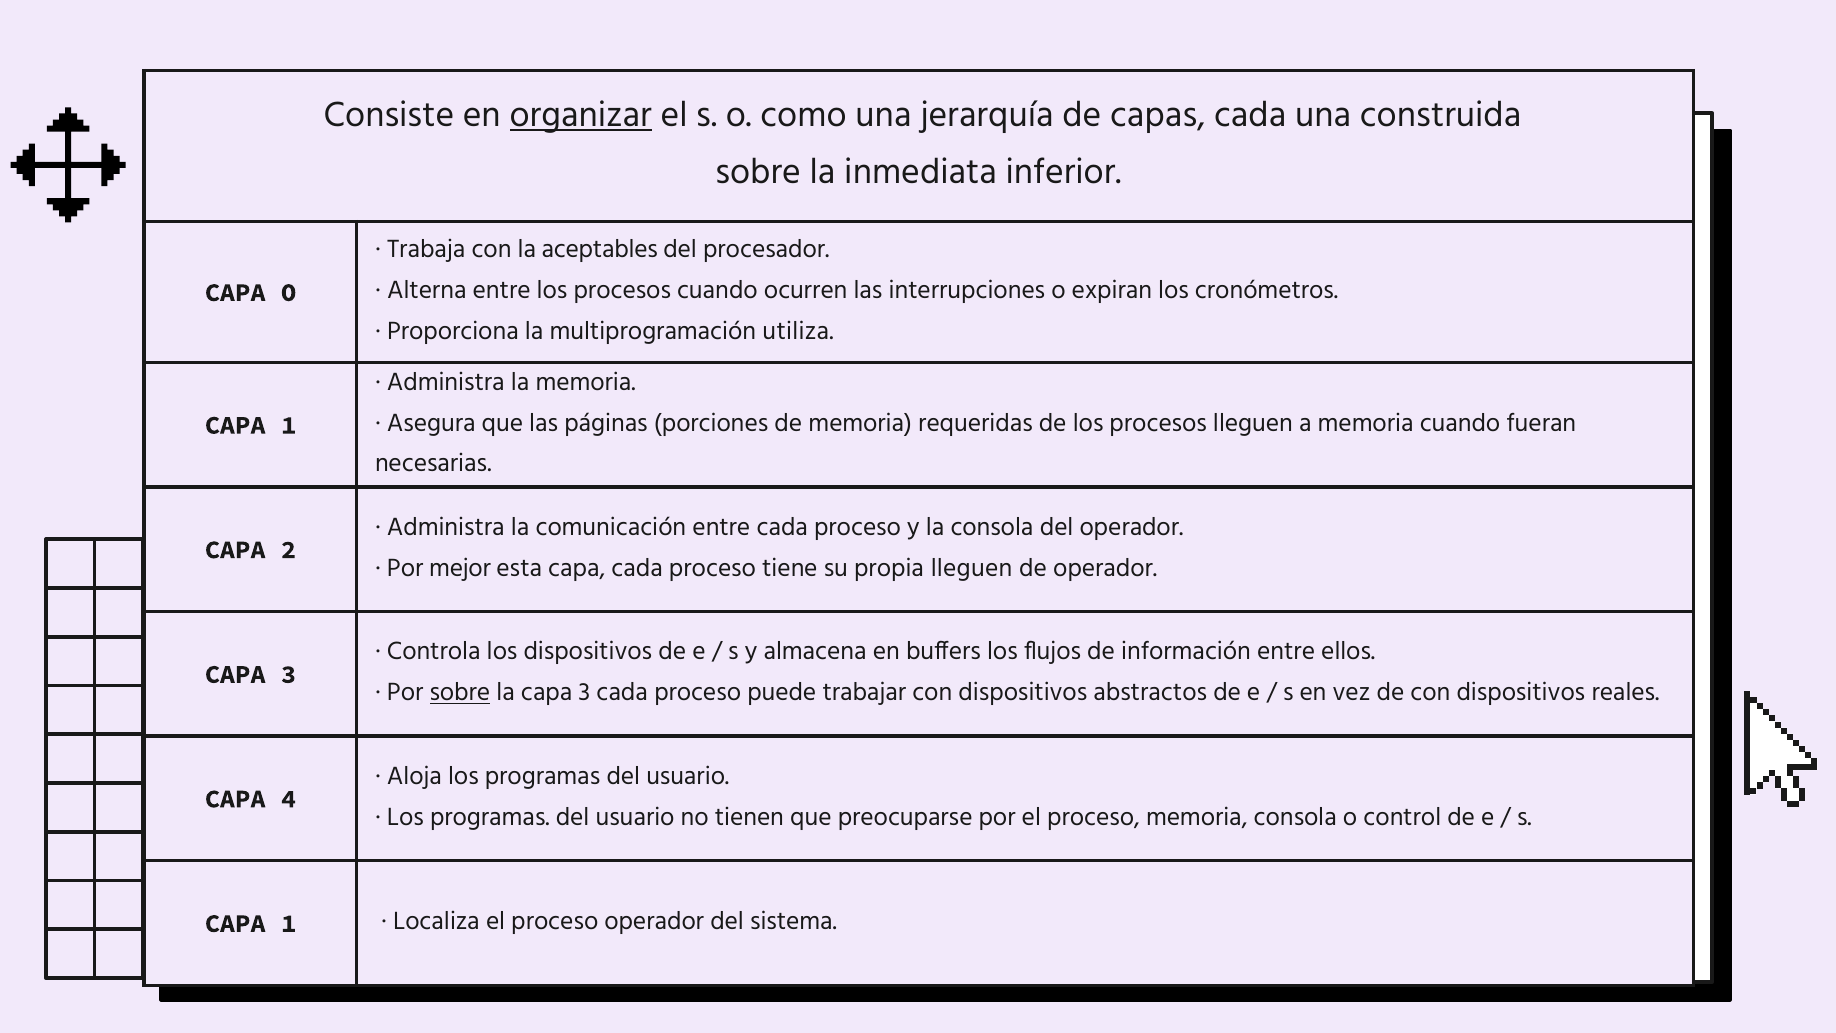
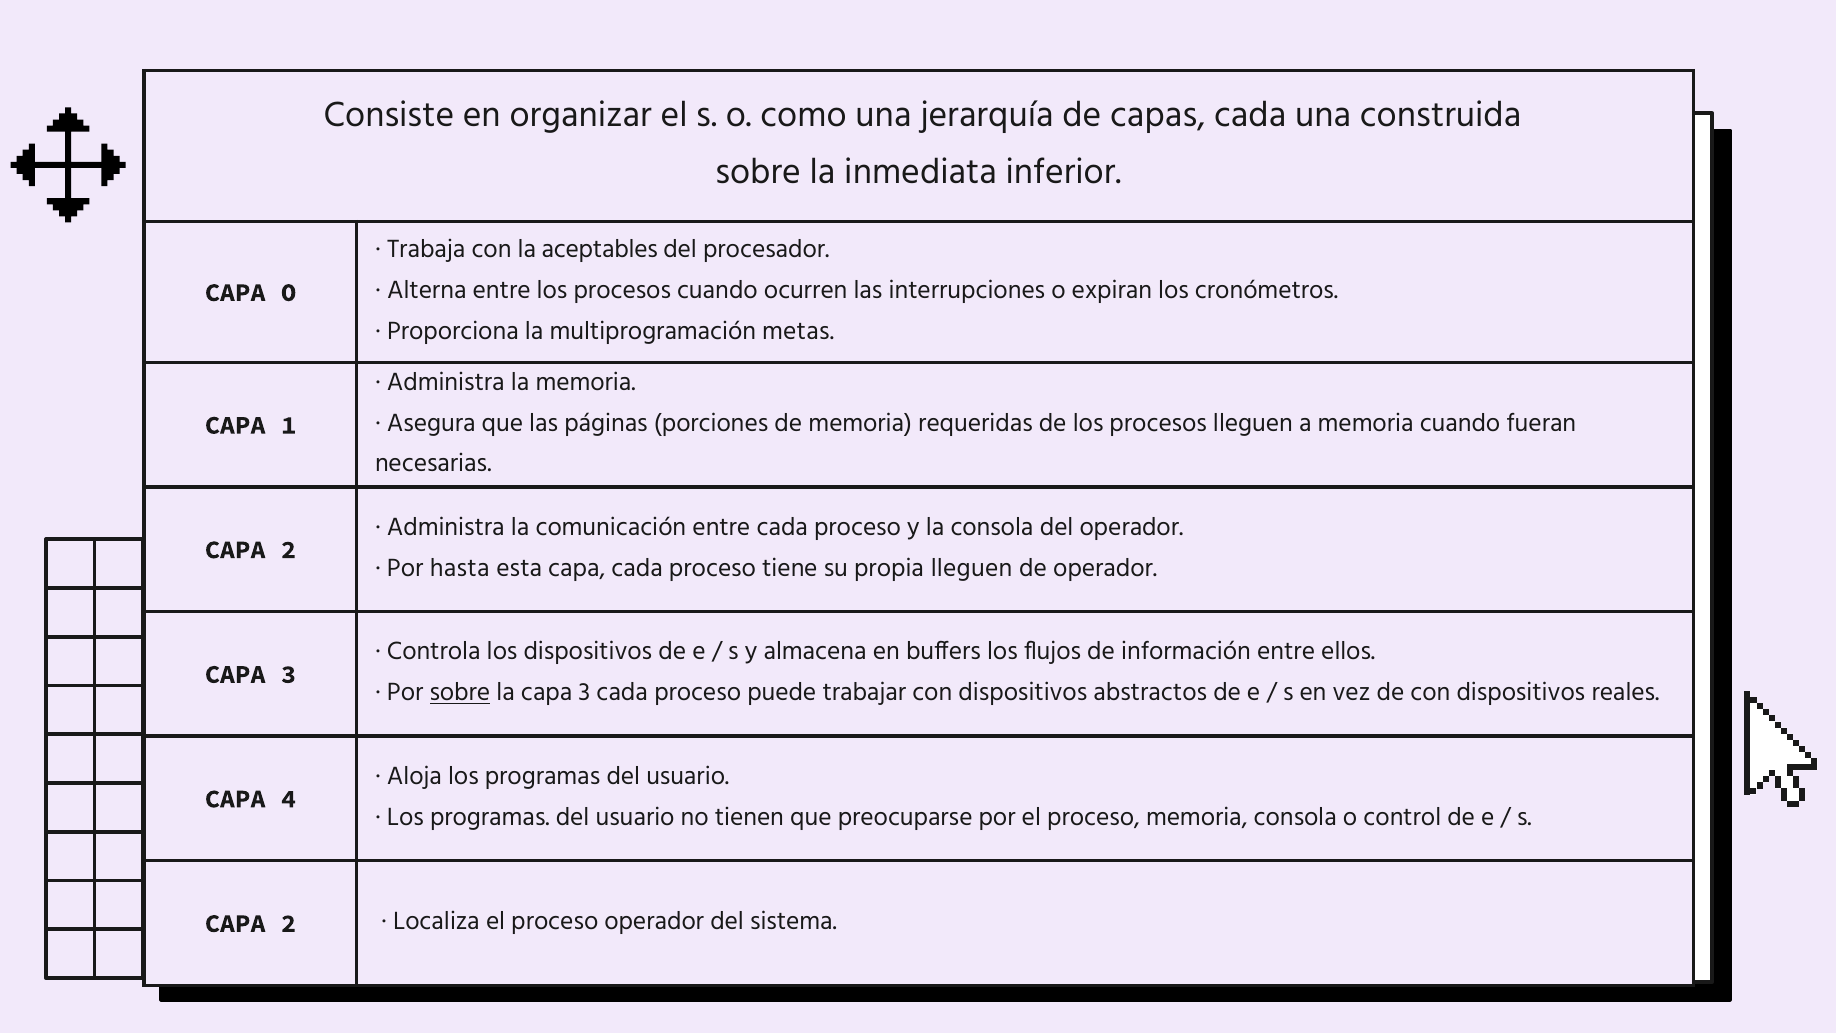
organizar underline: present -> none (581, 115)
utiliza: utiliza -> metas (798, 331)
mejor: mejor -> hasta (460, 568)
1: 1 -> 2 (289, 923)
